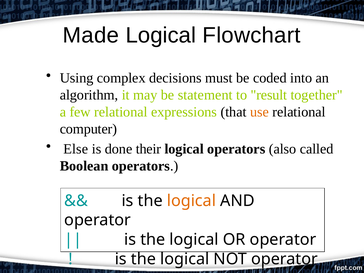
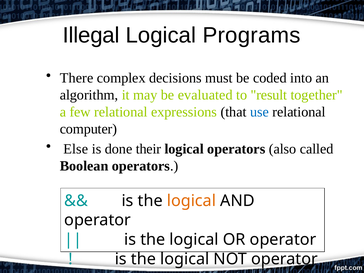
Made: Made -> Illegal (91, 35)
Flowchart: Flowchart -> Programs (252, 35)
Using: Using -> There (77, 78)
statement: statement -> evaluated (205, 95)
use colour: orange -> blue (259, 112)
